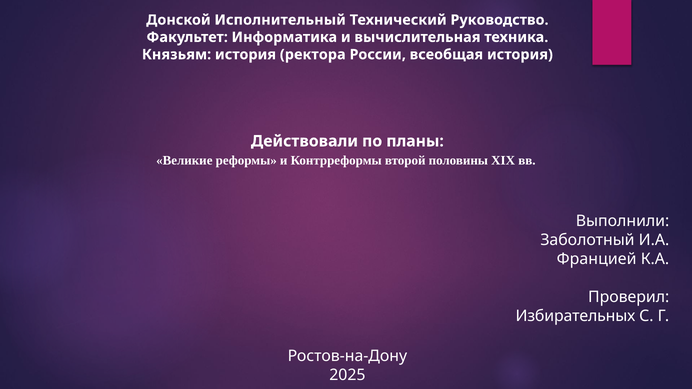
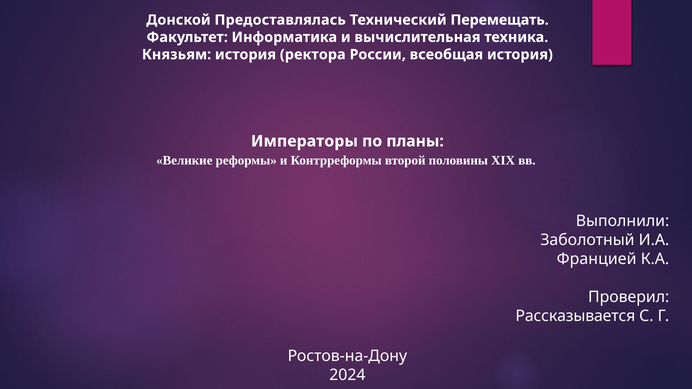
Исполнительный: Исполнительный -> Предоставлялась (280, 20)
Руководство: Руководство -> Перемещать (500, 20)
Действовали: Действовали -> Императоры (304, 141)
Избирательных: Избирательных -> Рассказывается (575, 316)
2025: 2025 -> 2024 (347, 375)
